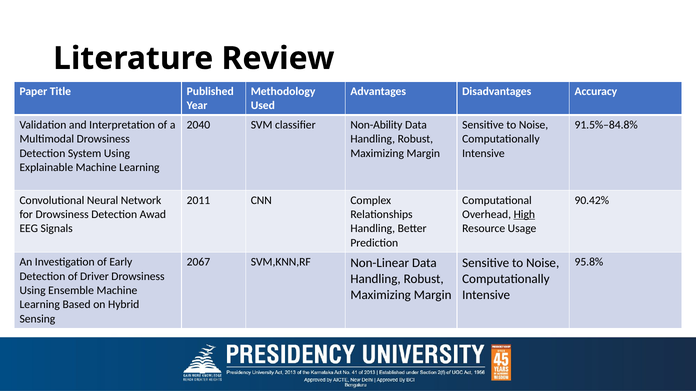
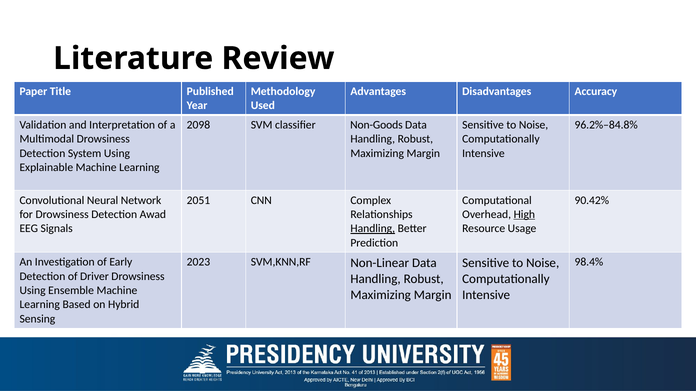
2040: 2040 -> 2098 (198, 125)
Non-Ability: Non-Ability -> Non-Goods (376, 125)
91.5%–84.8%: 91.5%–84.8% -> 96.2%–84.8% (606, 125)
2011: 2011 -> 2051 (198, 200)
Handling underline: none -> present (373, 229)
2067: 2067 -> 2023 (198, 262)
95.8%: 95.8% -> 98.4% (589, 262)
